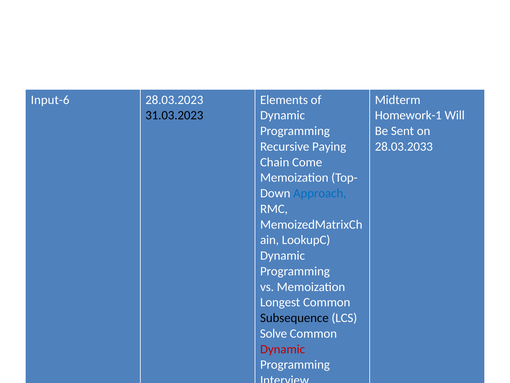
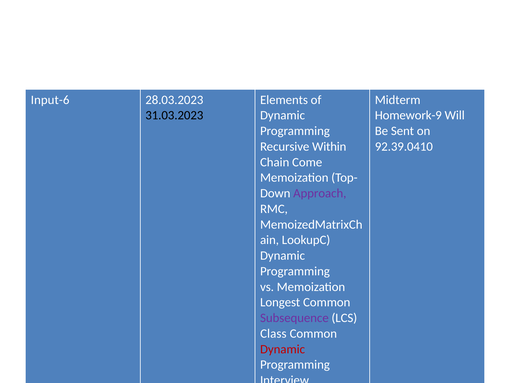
Homework-1: Homework-1 -> Homework-9 (408, 115)
Paying: Paying -> Within (329, 146)
28.03.2033: 28.03.2033 -> 92.39.0410 (404, 146)
Approach colour: blue -> purple (320, 193)
Subsequence colour: black -> purple (294, 318)
Solve: Solve -> Class (273, 333)
